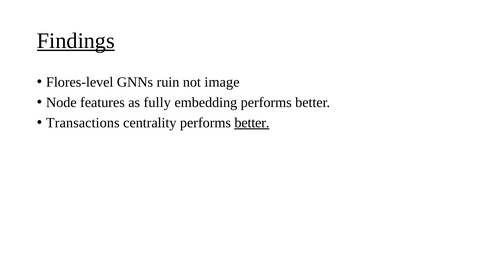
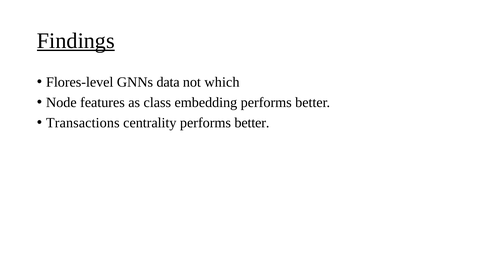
ruin: ruin -> data (168, 82)
image: image -> which (222, 82)
fully: fully -> class (157, 102)
better underline: present -> none (252, 123)
